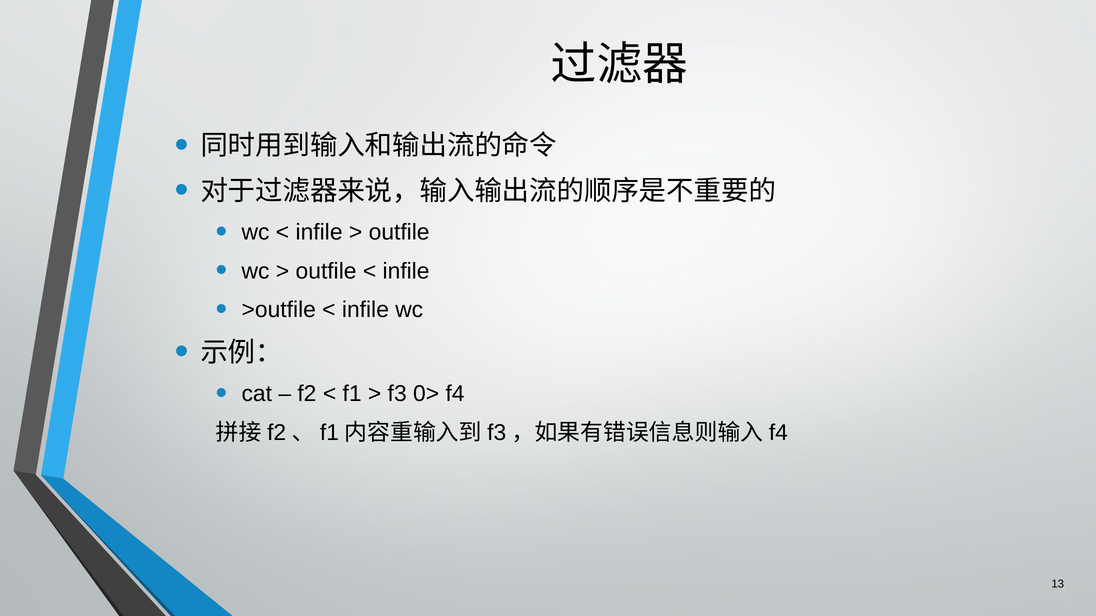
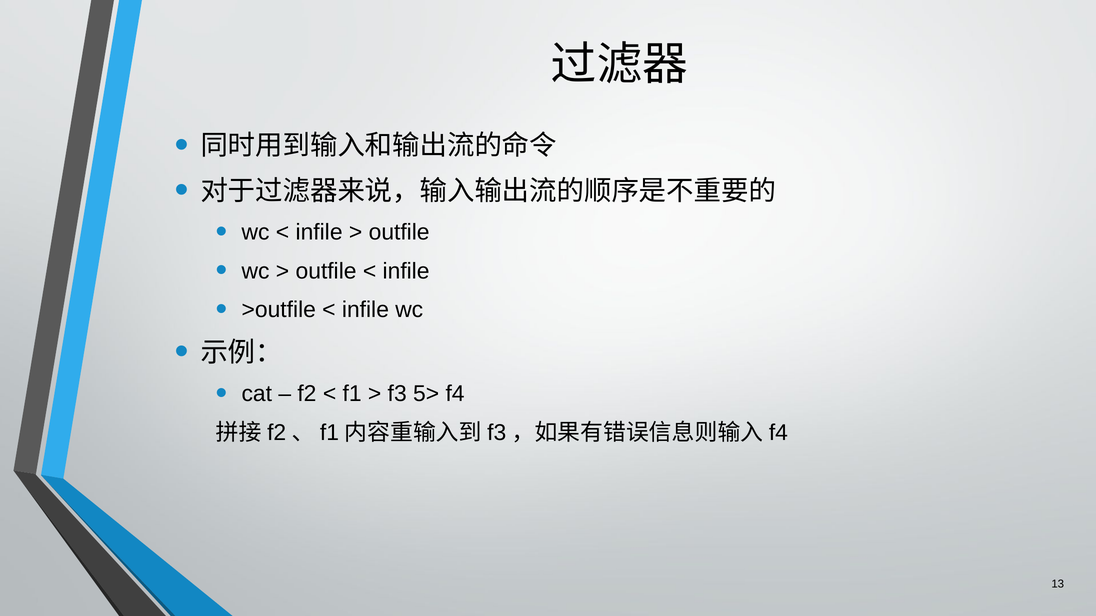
0>: 0> -> 5> (426, 394)
